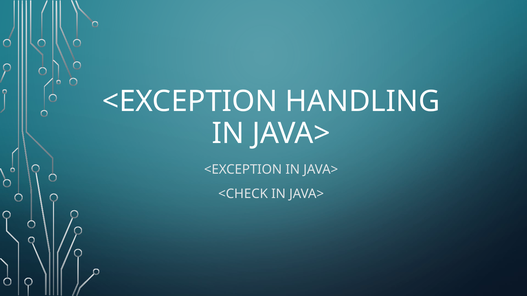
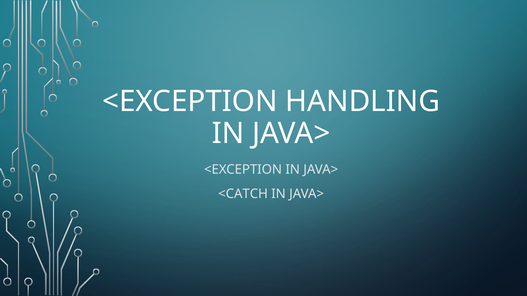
<CHECK: <CHECK -> <CATCH (243, 194)
